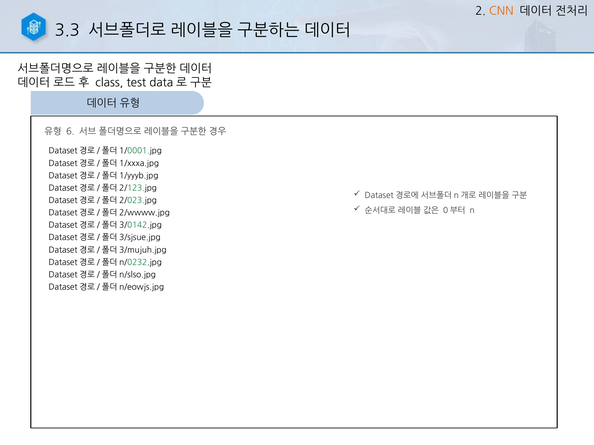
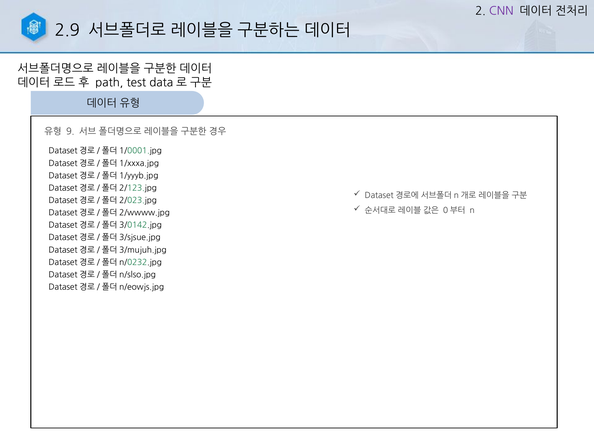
CNN colour: orange -> purple (501, 11)
3.3: 3.3 -> 2.9 (67, 30)
class: class -> path (109, 83)
6: 6 -> 9 (70, 132)
